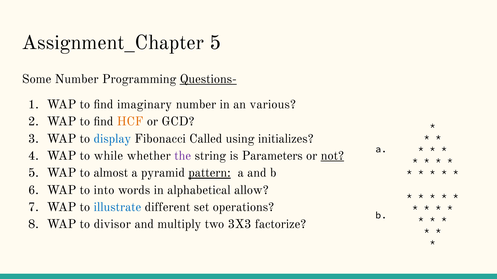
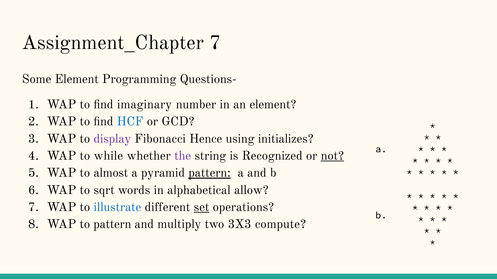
Assignment_Chapter 5: 5 -> 7 (215, 43)
Some Number: Number -> Element (77, 79)
Questions- underline: present -> none (208, 79)
an various: various -> element (273, 105)
HCF colour: orange -> blue (130, 122)
display colour: blue -> purple (112, 139)
Called: Called -> Hence (206, 139)
Parameters: Parameters -> Recognized (272, 156)
into: into -> sqrt (104, 190)
set underline: none -> present (202, 207)
to divisor: divisor -> pattern (112, 225)
factorize: factorize -> compute (280, 225)
